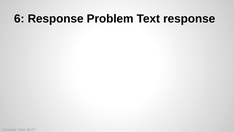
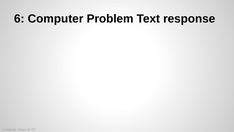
6 Response: Response -> Computer (56, 19)
